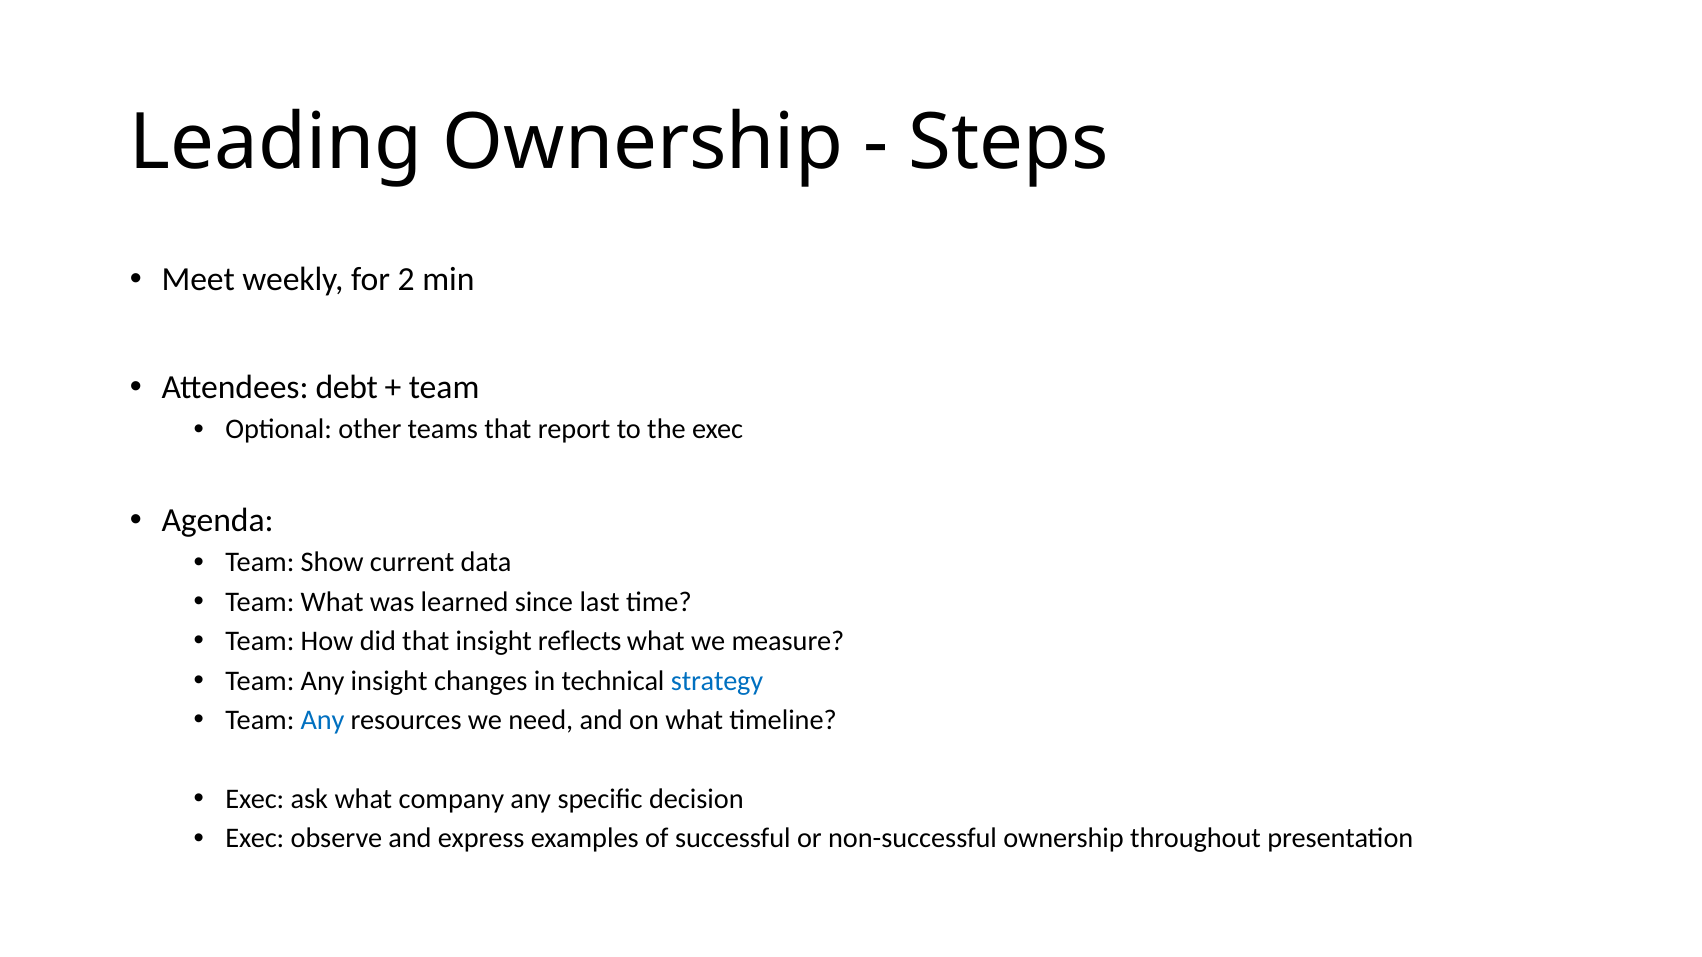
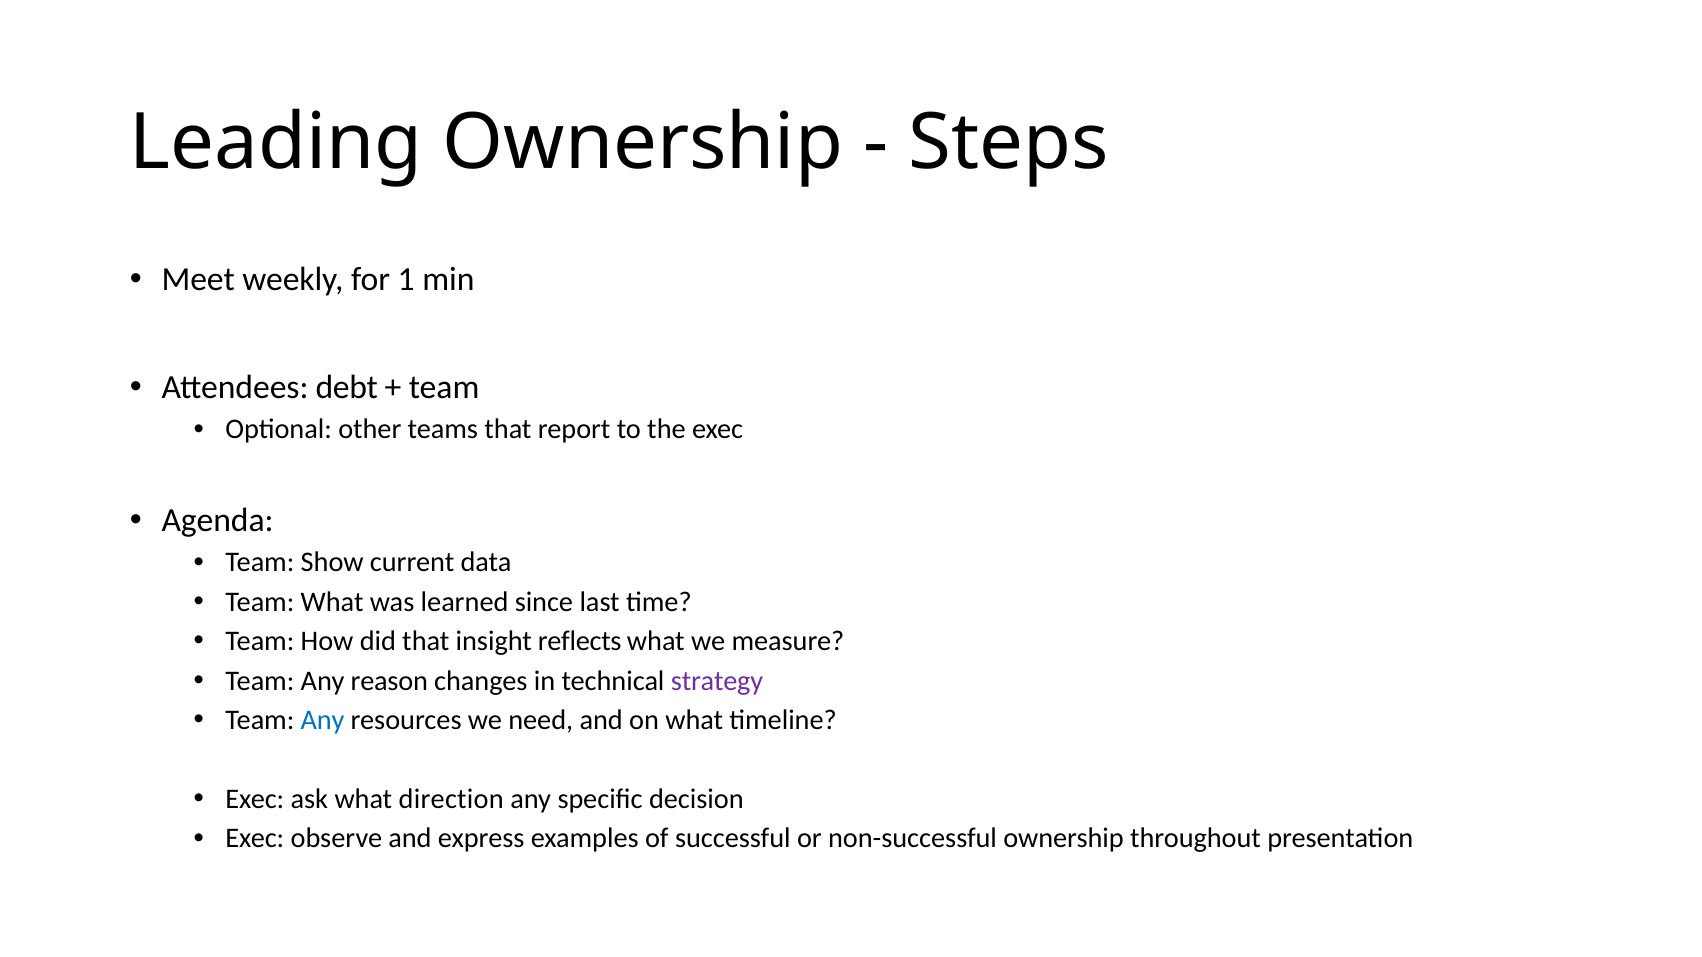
2: 2 -> 1 (406, 279)
Any insight: insight -> reason (389, 681)
strategy colour: blue -> purple (717, 681)
company: company -> direction (451, 800)
